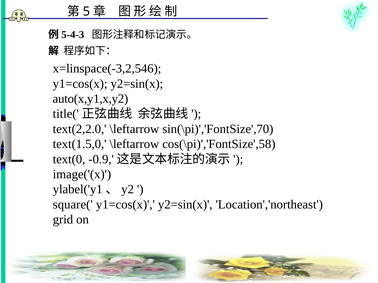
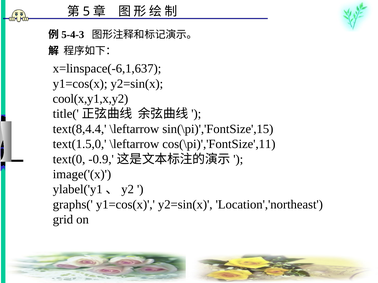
x=linspace(-3,2,546: x=linspace(-3,2,546 -> x=linspace(-6,1,637 (107, 69)
auto(x,y1,x,y2: auto(x,y1,x,y2 -> cool(x,y1,x,y2 (90, 99)
text(2,2.0: text(2,2.0 -> text(8,4.4 (80, 129)
sin(\pi)','FontSize',70: sin(\pi)','FontSize',70 -> sin(\pi)','FontSize',15 (218, 129)
cos(\pi)','FontSize',58: cos(\pi)','FontSize',58 -> cos(\pi)','FontSize',11 (219, 144)
square(: square( -> graphs( (73, 205)
